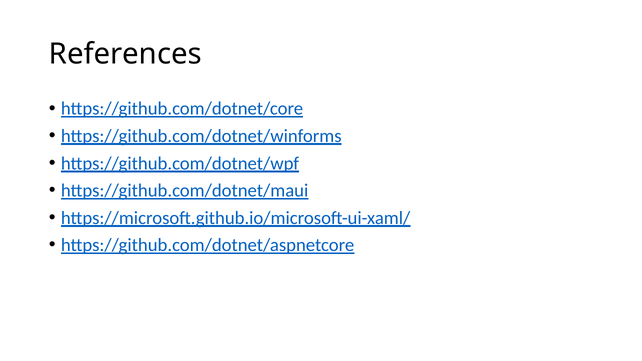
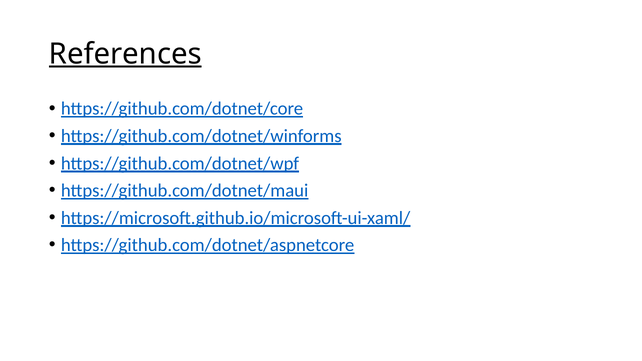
References underline: none -> present (125, 54)
